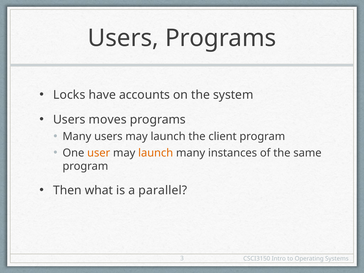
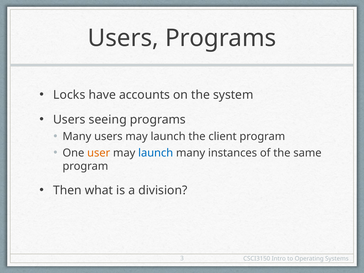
moves: moves -> seeing (108, 120)
launch colour: orange -> blue (156, 153)
parallel: parallel -> division (163, 190)
